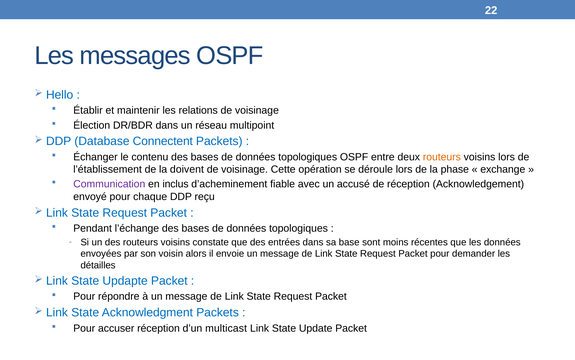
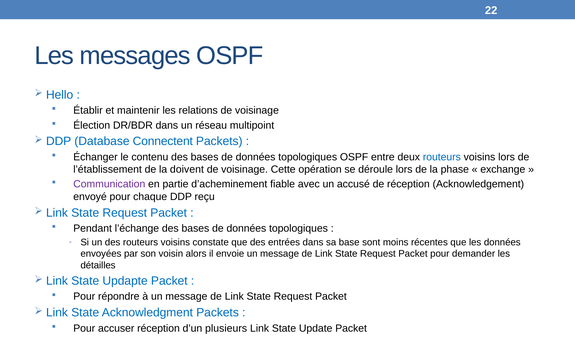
routeurs colour: orange -> blue (442, 157)
inclus: inclus -> partie (175, 184)
multicast: multicast -> plusieurs (226, 328)
